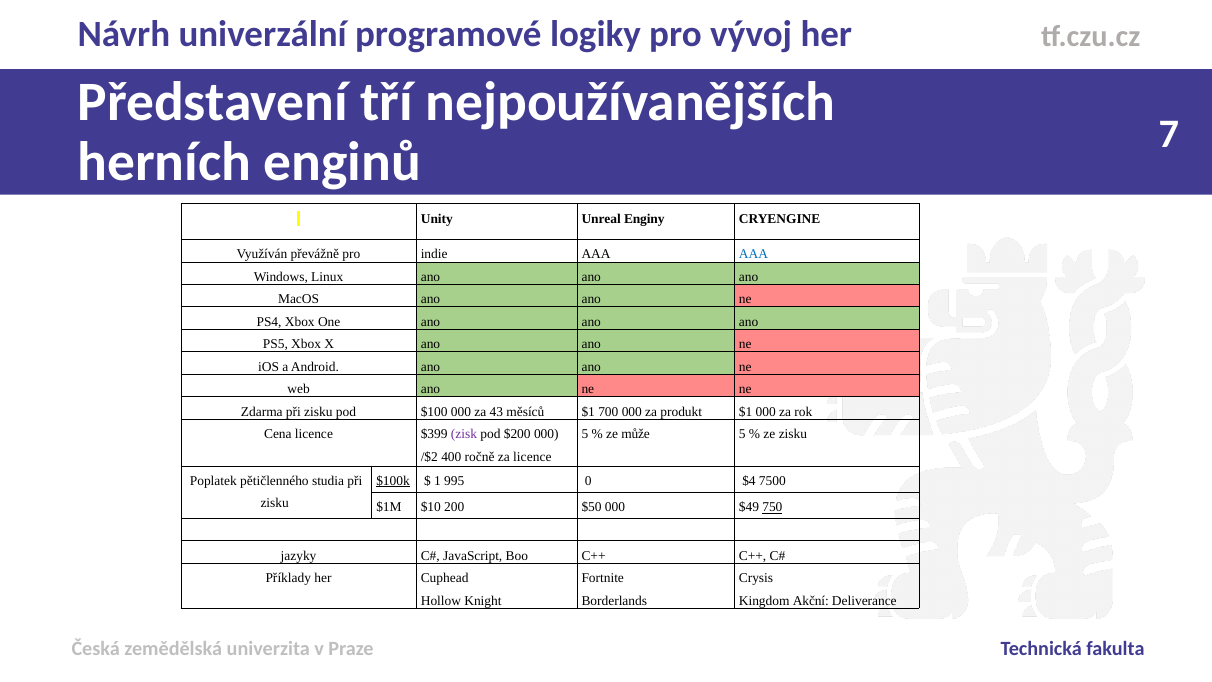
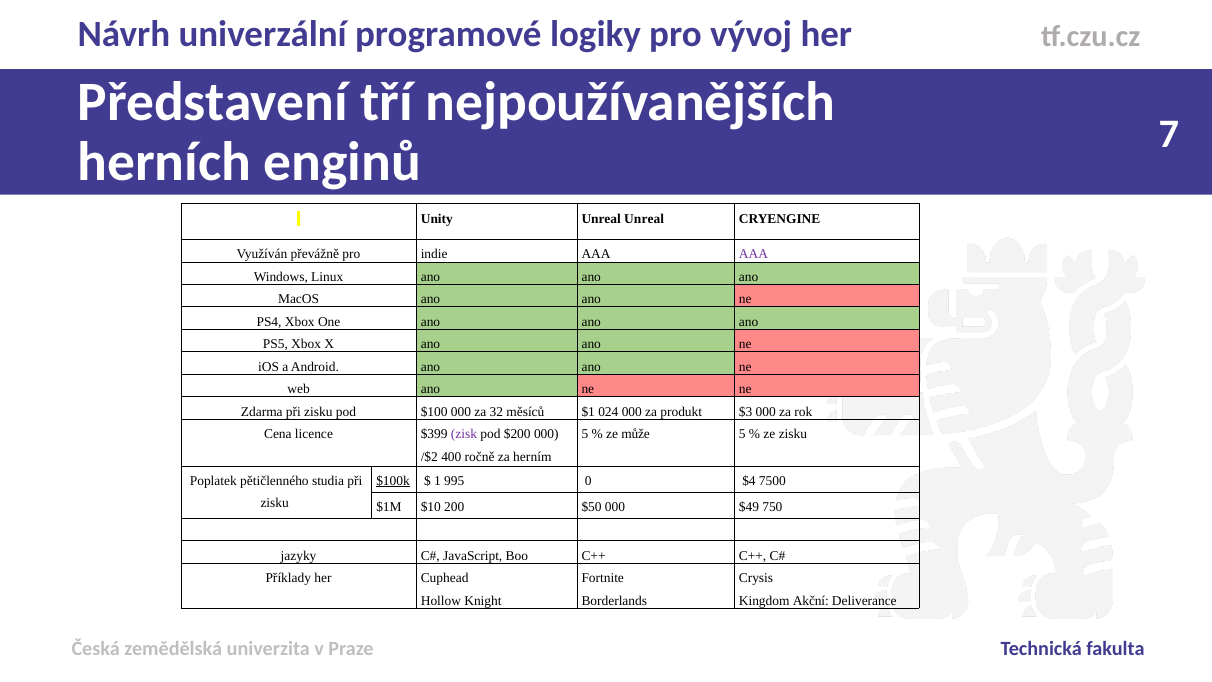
Unreal Enginy: Enginy -> Unreal (644, 219)
AAA colour: blue -> purple (753, 254)
43: 43 -> 32 (496, 412)
700: 700 -> 024 (608, 412)
produkt $1: $1 -> $3 (746, 412)
za licence: licence -> herním (532, 456)
750 underline: present -> none (772, 507)
